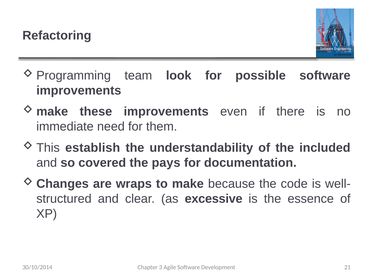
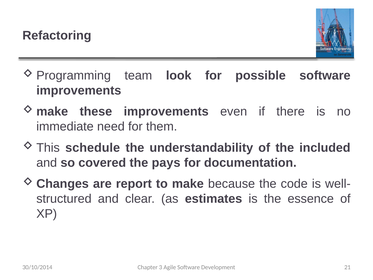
establish: establish -> schedule (93, 148)
wraps: wraps -> report (134, 184)
excessive: excessive -> estimates (214, 199)
